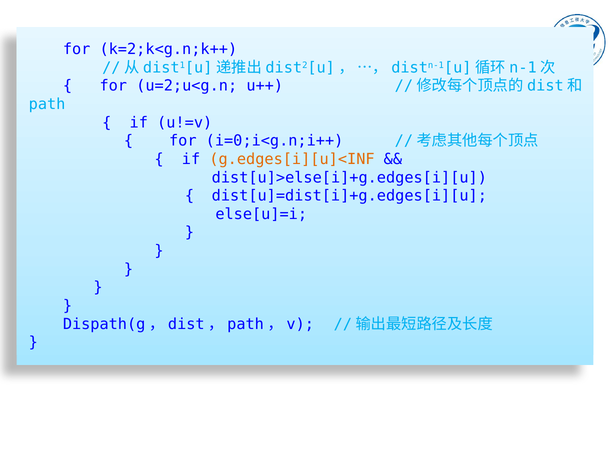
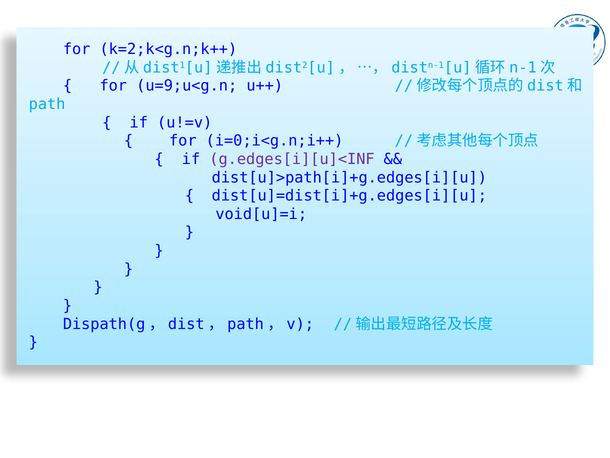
u=2;u<g.n: u=2;u<g.n -> u=9;u<g.n (187, 86)
g.edges[i][u]<INF colour: orange -> purple (292, 159)
dist[u]>else[i]+g.edges[i][u: dist[u]>else[i]+g.edges[i][u -> dist[u]>path[i]+g.edges[i][u (349, 177)
else[u]=i: else[u]=i -> void[u]=i (261, 214)
